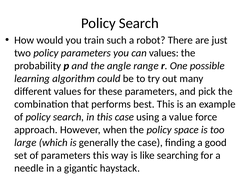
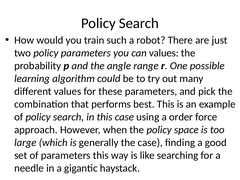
value: value -> order (181, 117)
